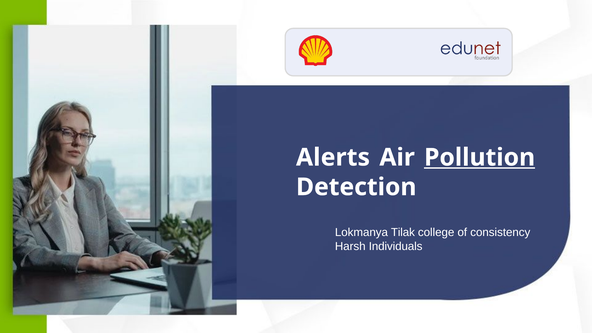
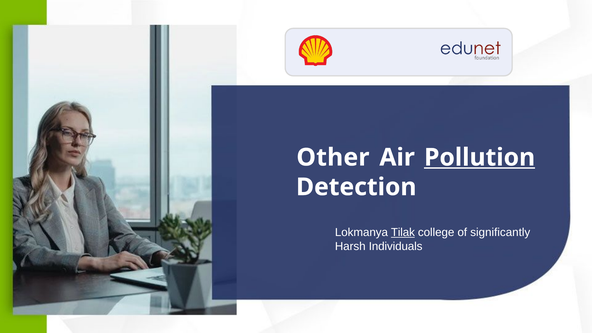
Alerts: Alerts -> Other (333, 157)
Tilak underline: none -> present (403, 232)
consistency: consistency -> significantly (500, 232)
